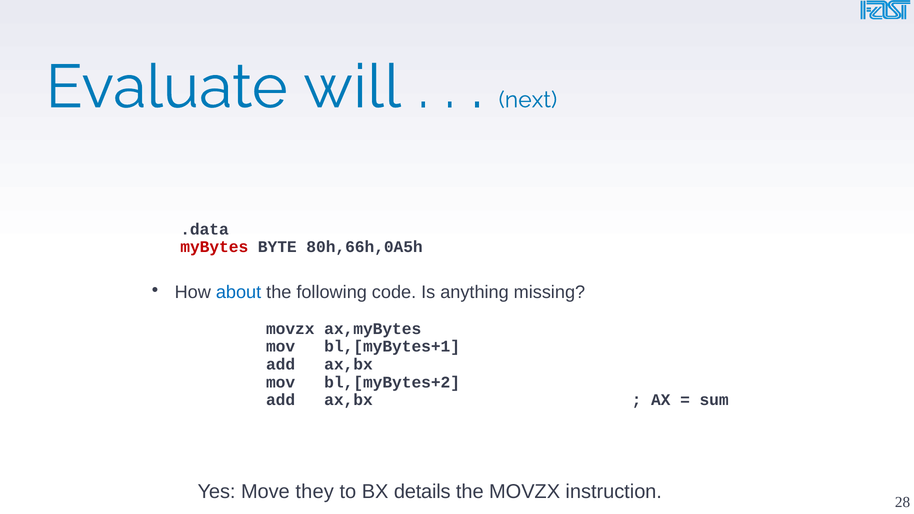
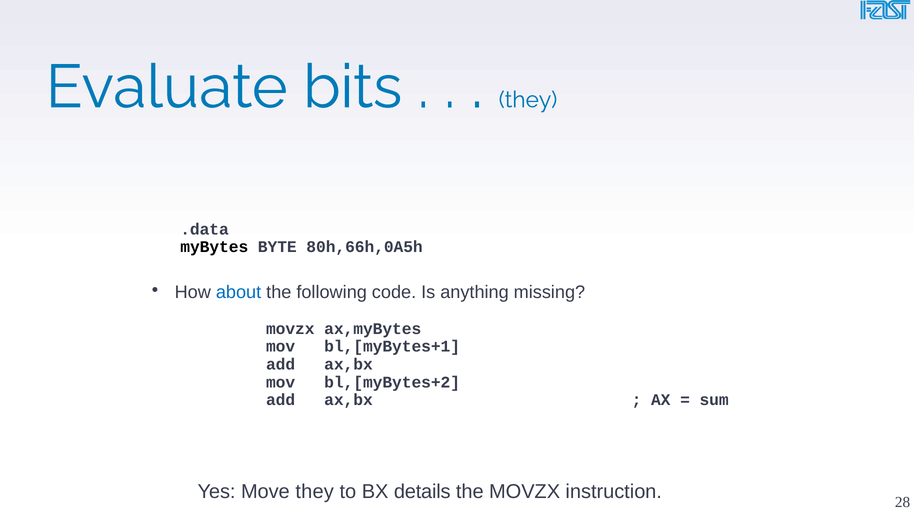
will: will -> bits (353, 87)
next: next -> they (528, 100)
myBytes colour: red -> black (214, 247)
